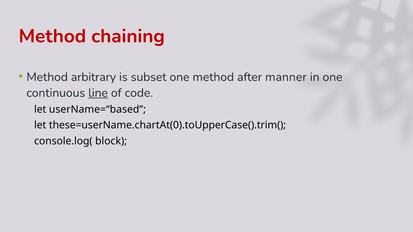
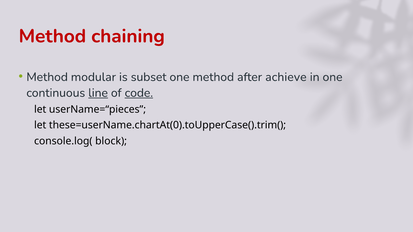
arbitrary: arbitrary -> modular (93, 77)
manner: manner -> achieve (286, 77)
code underline: none -> present (139, 93)
userName=“based: userName=“based -> userName=“pieces (98, 110)
